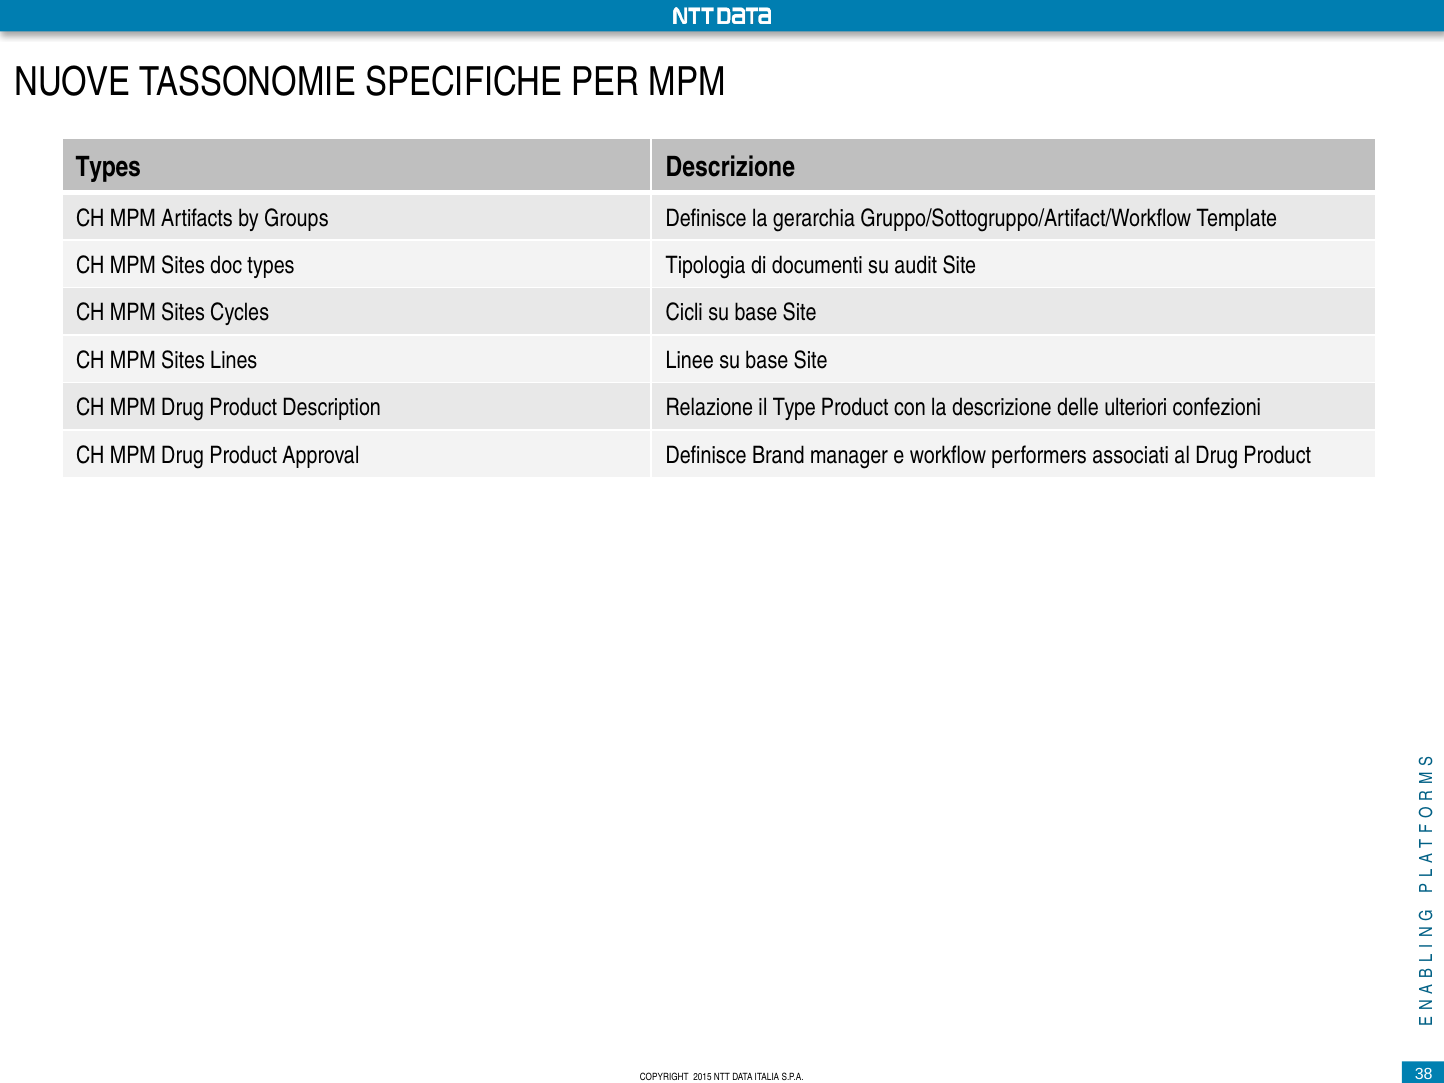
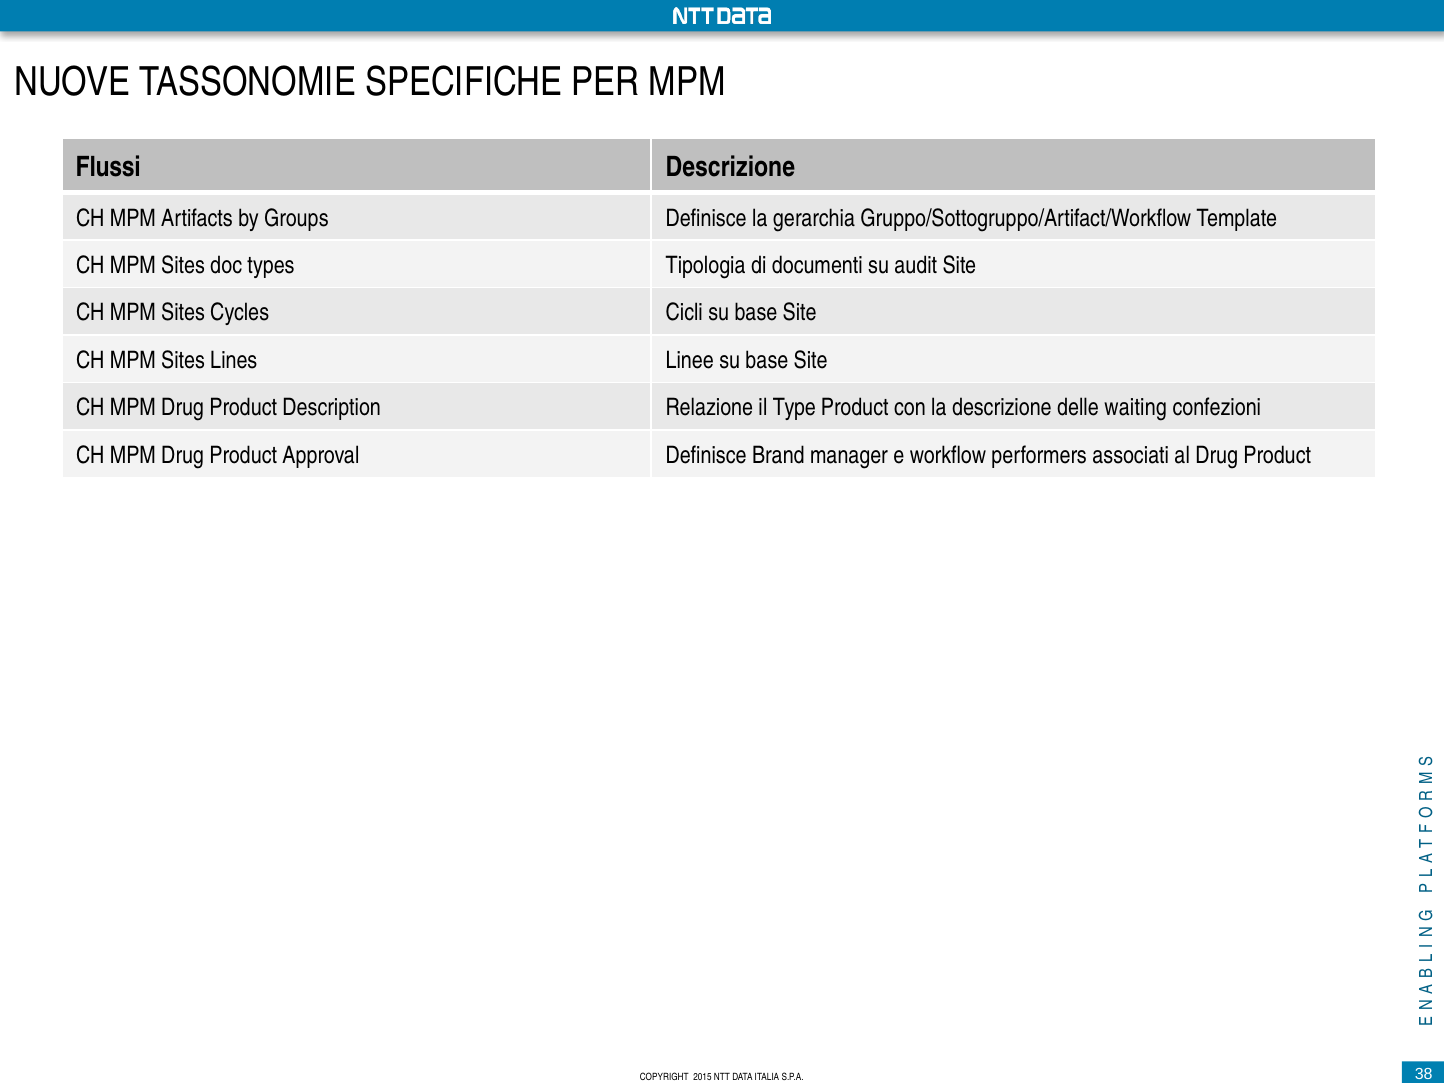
Types: Types -> Flussi (108, 167)
ulteriori: ulteriori -> waiting (1136, 408)
